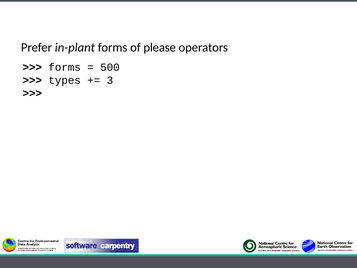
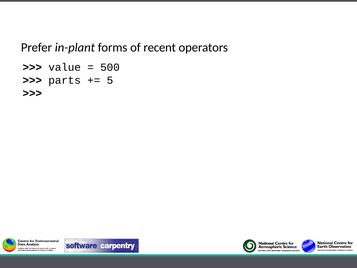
please: please -> recent (160, 47)
forms: forms -> value (65, 67)
types: types -> parts (65, 80)
3: 3 -> 5 (110, 80)
